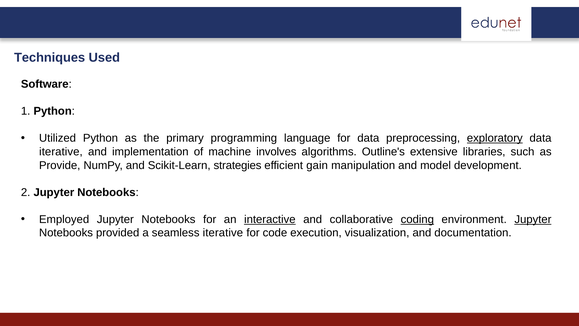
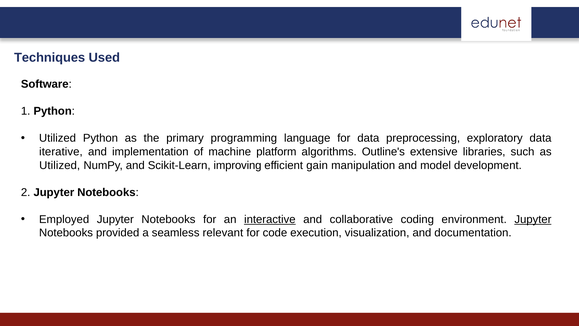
exploratory underline: present -> none (495, 138)
involves: involves -> platform (276, 152)
Provide: Provide -> Utilized (60, 165)
strategies: strategies -> improving (238, 165)
coding underline: present -> none (417, 219)
seamless iterative: iterative -> relevant (223, 233)
